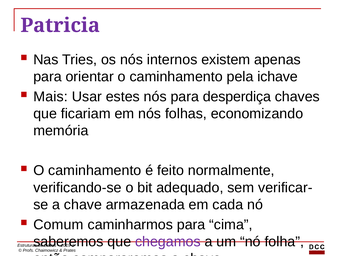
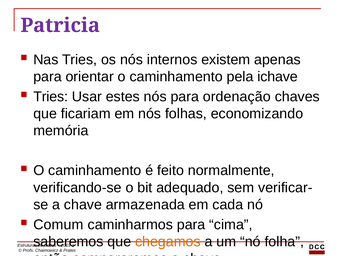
Mais: Mais -> Tries (51, 96)
desperdiça: desperdiça -> ordenação (237, 96)
chegamos colour: purple -> orange (168, 241)
